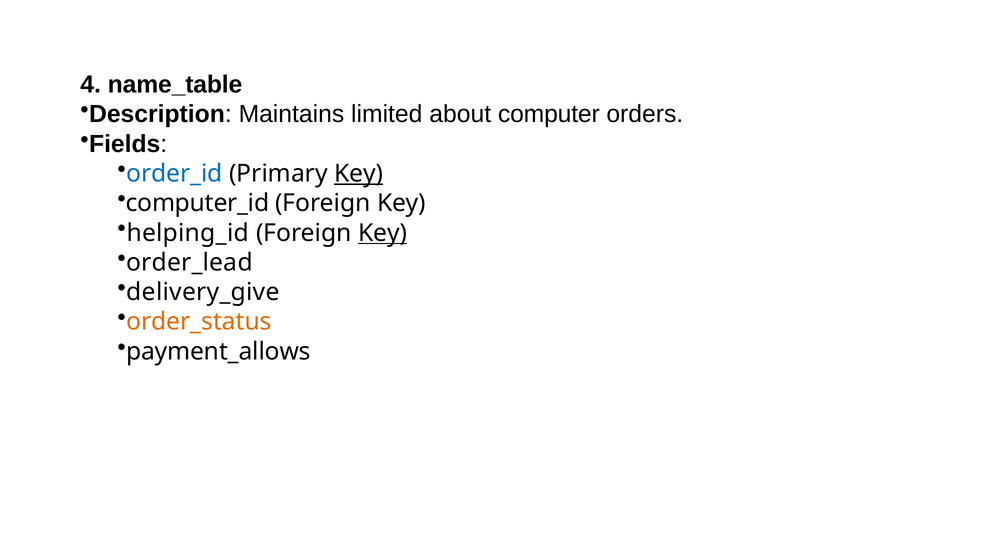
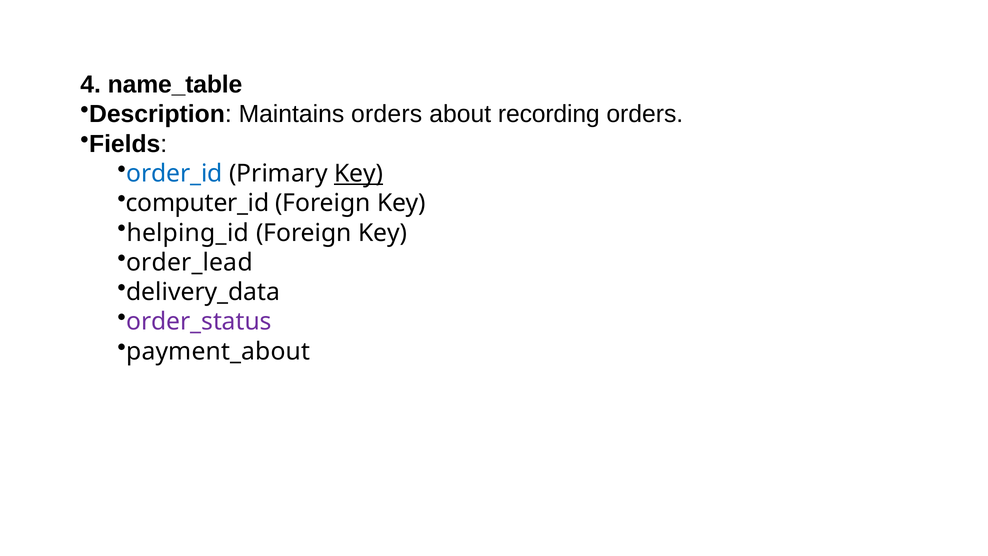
Maintains limited: limited -> orders (387, 114)
computer: computer -> recording (549, 114)
Key underline: present -> none (383, 233)
delivery_give: delivery_give -> delivery_data (203, 292)
order_status colour: orange -> purple (199, 322)
payment_allows: payment_allows -> payment_about (218, 351)
